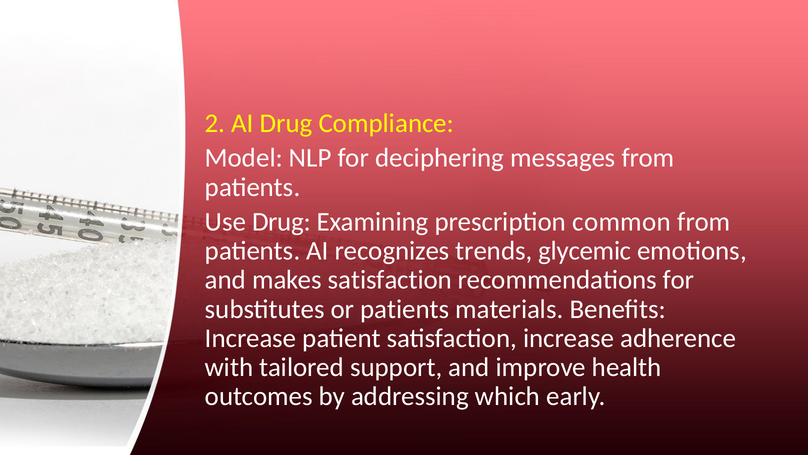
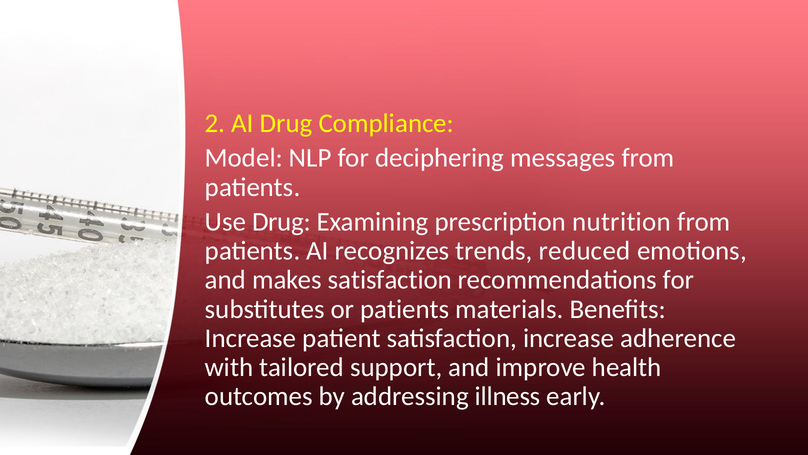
common: common -> nutrition (622, 222)
glycemic: glycemic -> reduced (585, 251)
which: which -> illness (508, 396)
